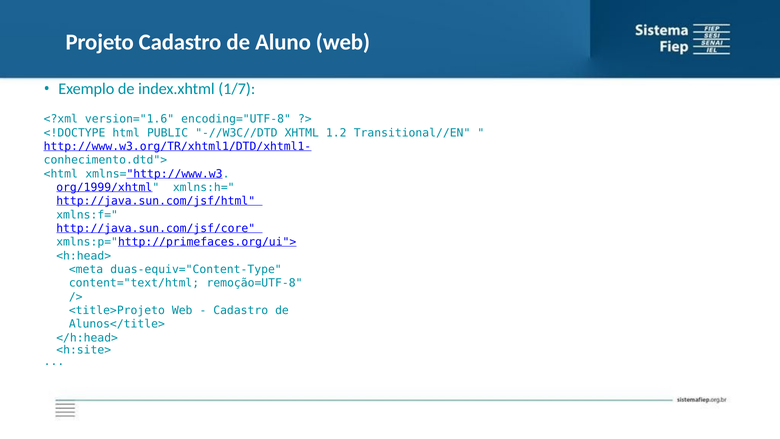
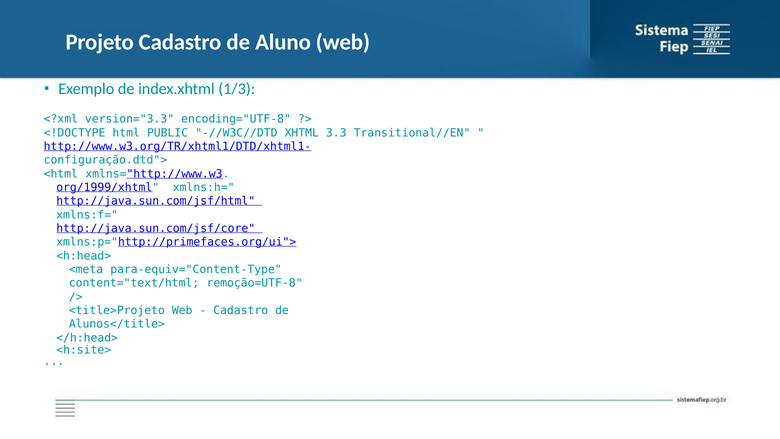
1/7: 1/7 -> 1/3 (237, 89)
version="1.6: version="1.6 -> version="3.3 (130, 119)
1.2: 1.2 -> 3.3 (336, 133)
conhecimento.dtd">: conhecimento.dtd"> -> configuração.dtd"> (105, 160)
duas-equiv="Content-Type: duas-equiv="Content-Type -> para-equiv="Content-Type (196, 269)
